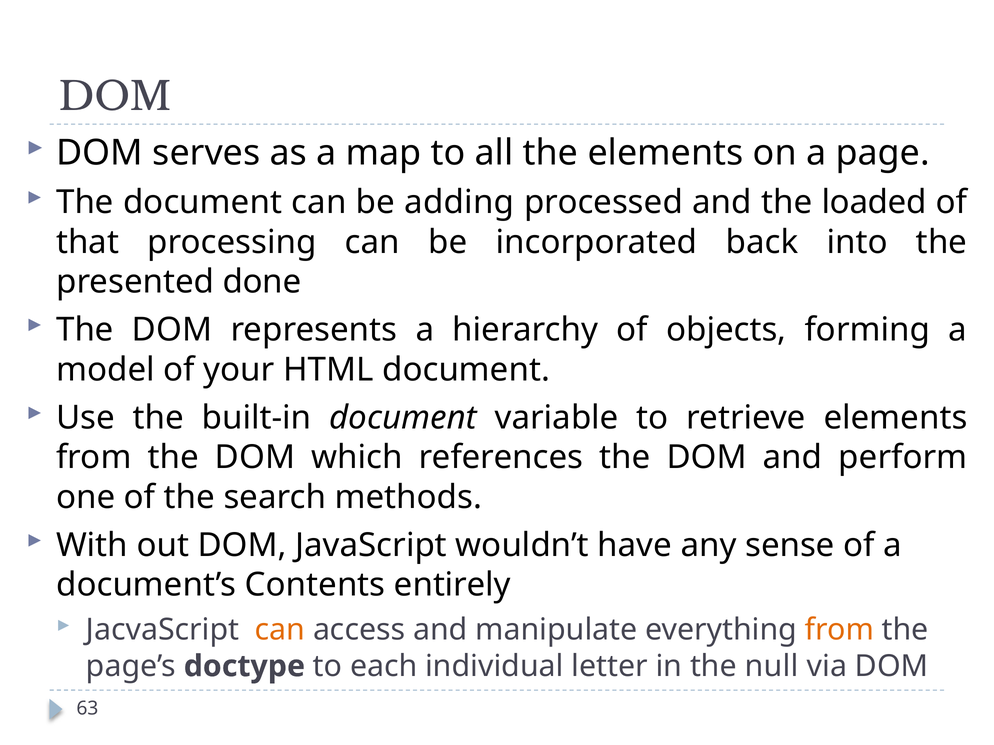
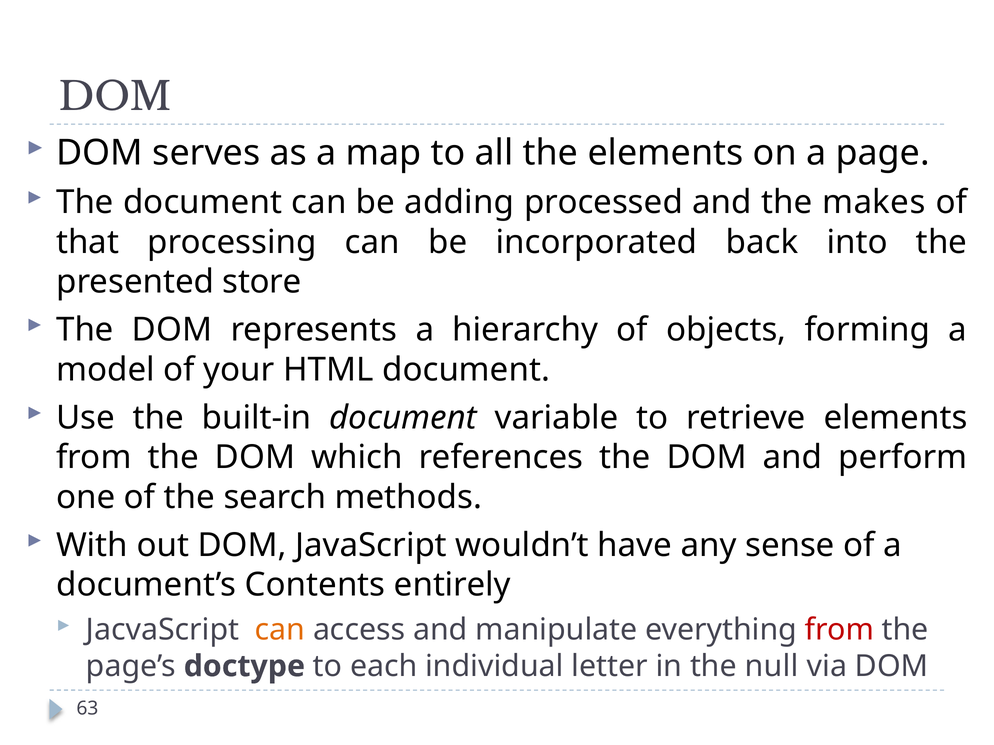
loaded: loaded -> makes (874, 203)
done: done -> store (262, 282)
from colour: orange -> red (839, 630)
